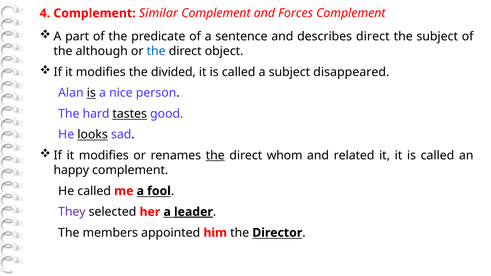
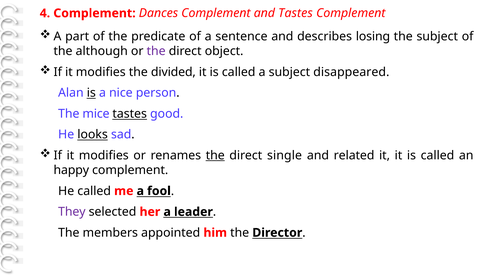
Similar: Similar -> Dances (158, 13)
and Forces: Forces -> Tastes (296, 13)
describes direct: direct -> losing (373, 36)
the colour: blue -> purple (156, 51)
hard: hard -> mice (96, 114)
whom: whom -> single (285, 156)
leader underline: present -> none (193, 212)
